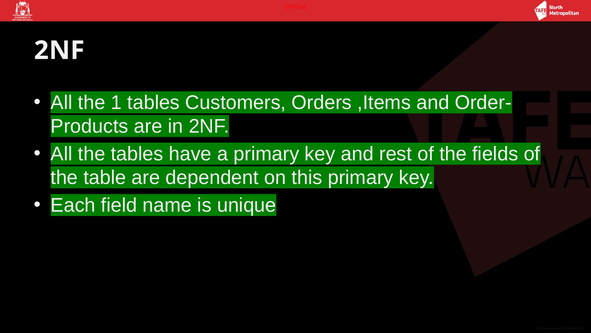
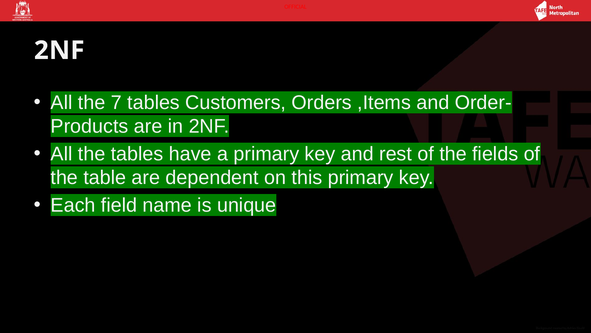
1: 1 -> 7 (116, 102)
